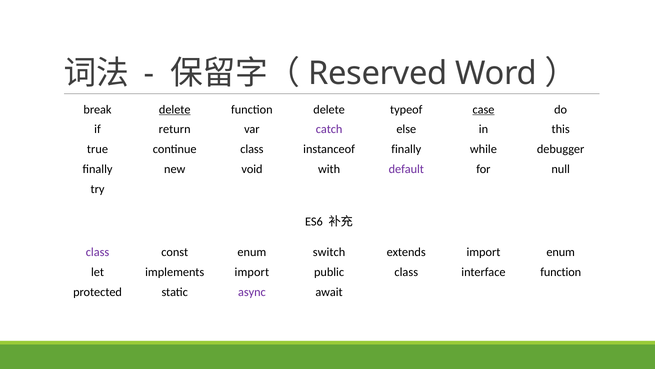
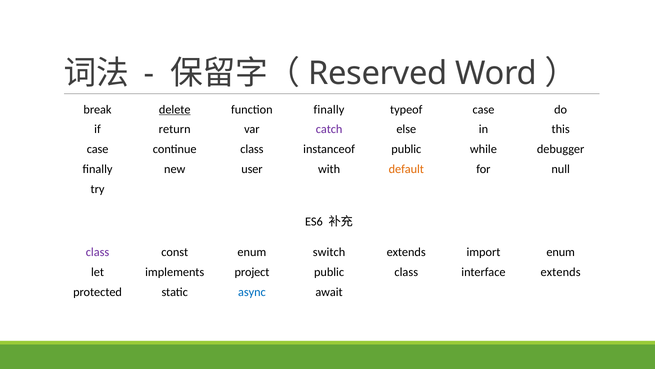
function delete: delete -> finally (329, 109)
case underline: present -> none (483, 109)
true: true -> case (98, 149)
instanceof finally: finally -> public (406, 149)
void: void -> user (252, 169)
default colour: purple -> orange (406, 169)
implements import: import -> project (252, 272)
interface function: function -> extends (561, 272)
async colour: purple -> blue (252, 292)
